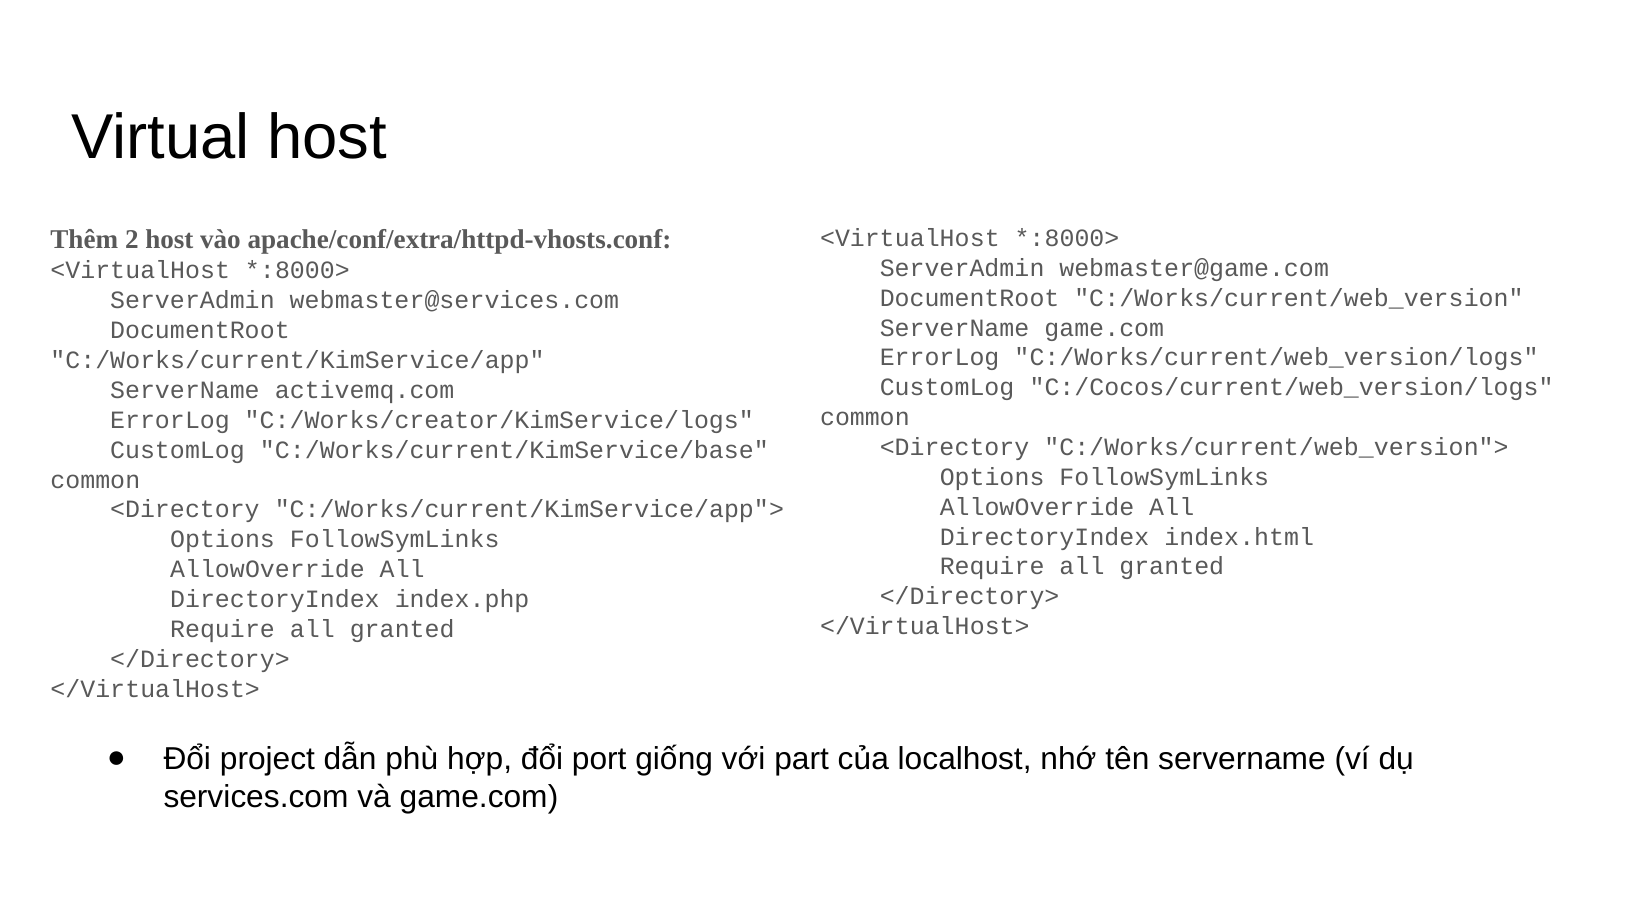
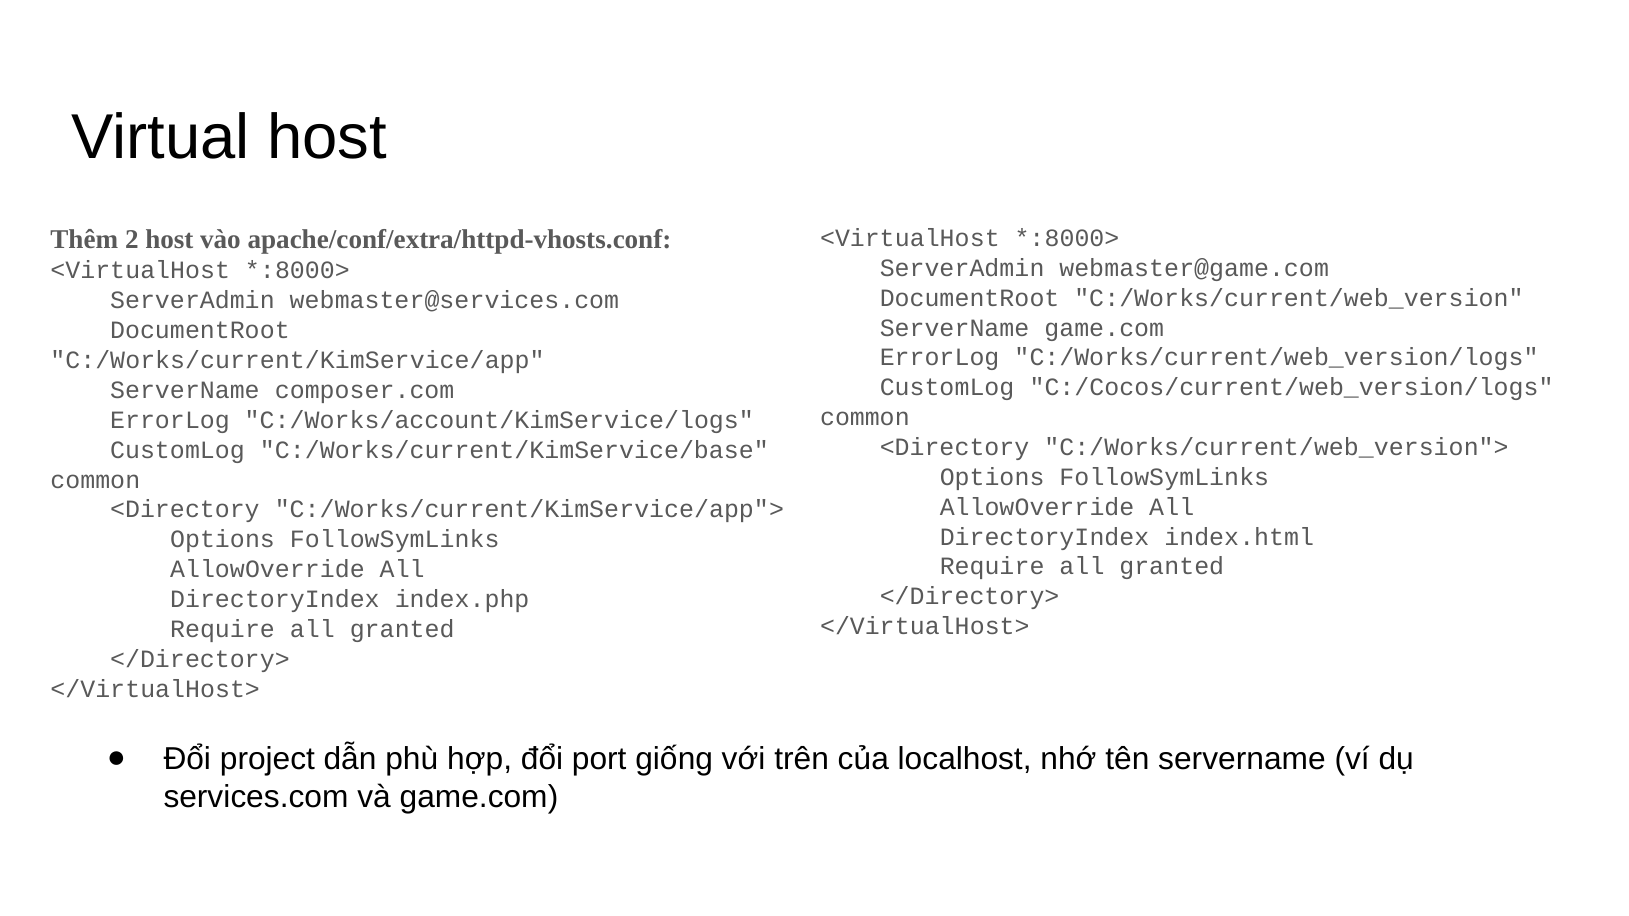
activemq.com: activemq.com -> composer.com (365, 390)
C:/Works/creator/KimService/logs: C:/Works/creator/KimService/logs -> C:/Works/account/KimService/logs (499, 420)
part: part -> trên (802, 759)
